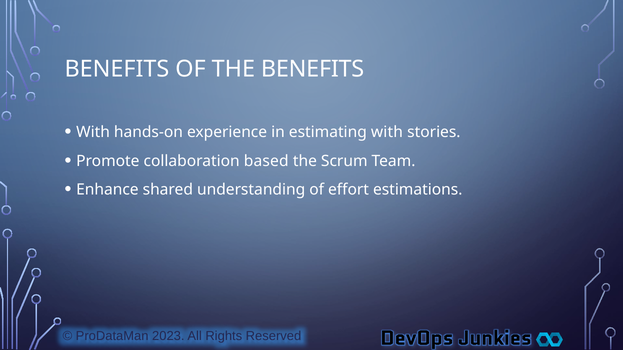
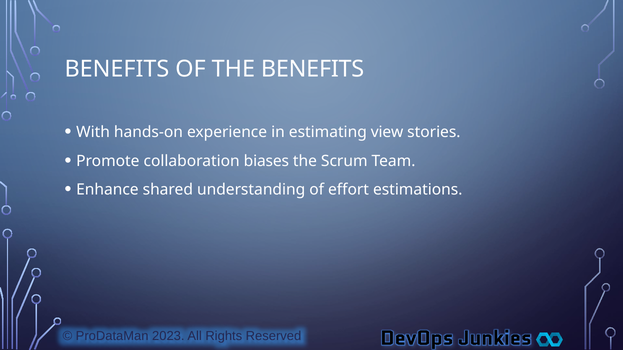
estimating with: with -> view (387, 132)
based: based -> biases (266, 161)
